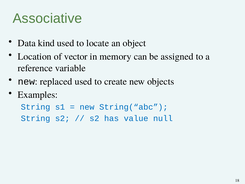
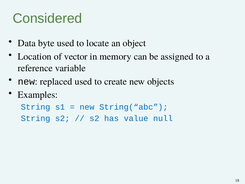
Associative: Associative -> Considered (47, 18)
kind: kind -> byte (46, 43)
